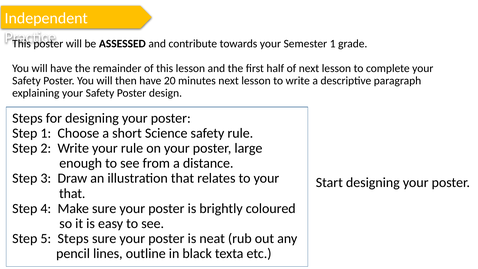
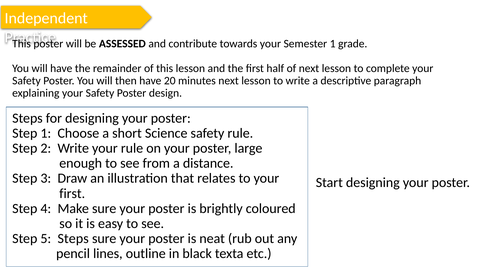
that: that -> first (72, 193)
